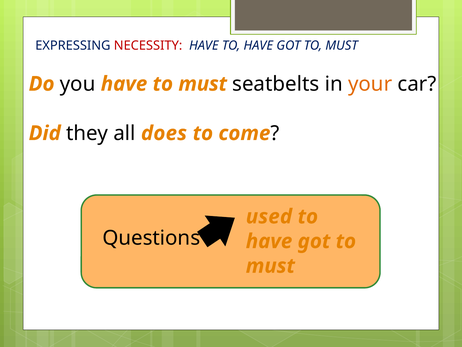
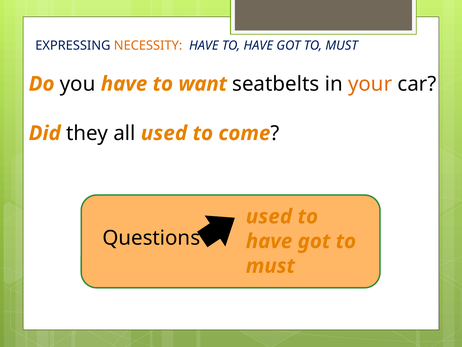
NECESSITY colour: red -> orange (148, 46)
have to must: must -> want (203, 84)
all does: does -> used (164, 133)
